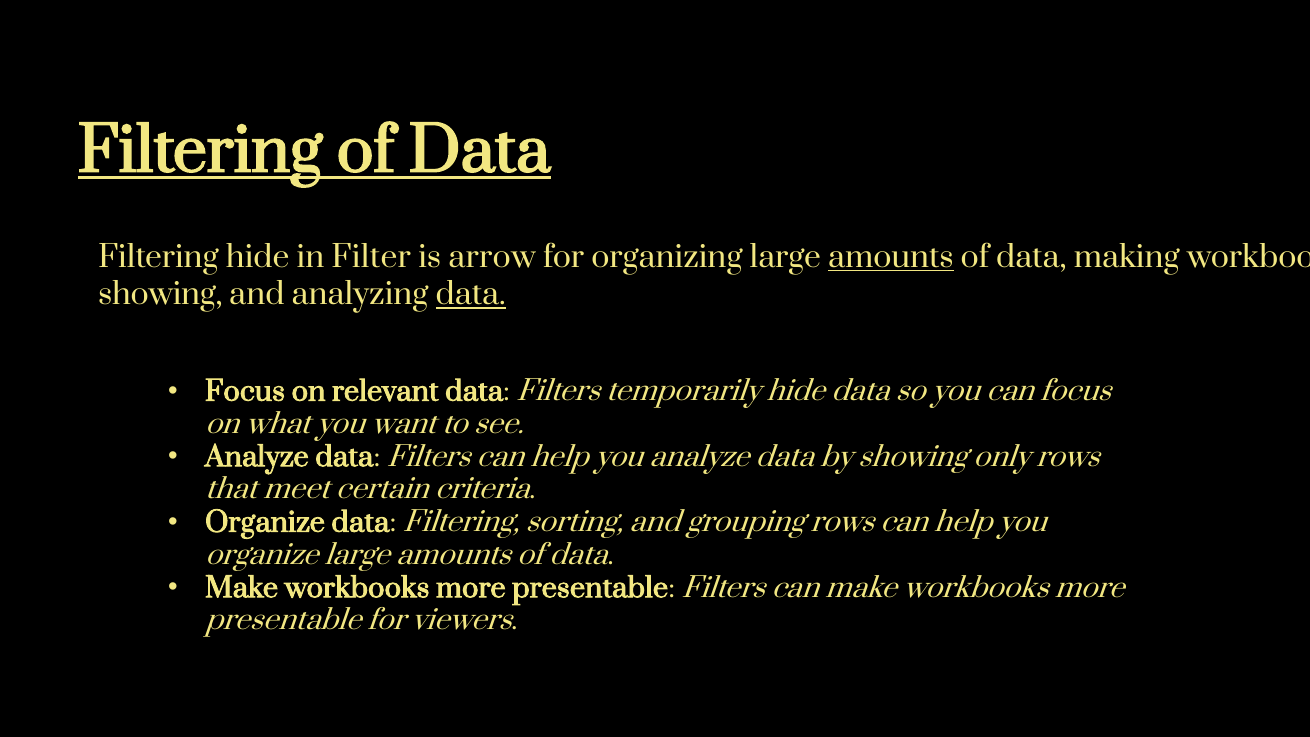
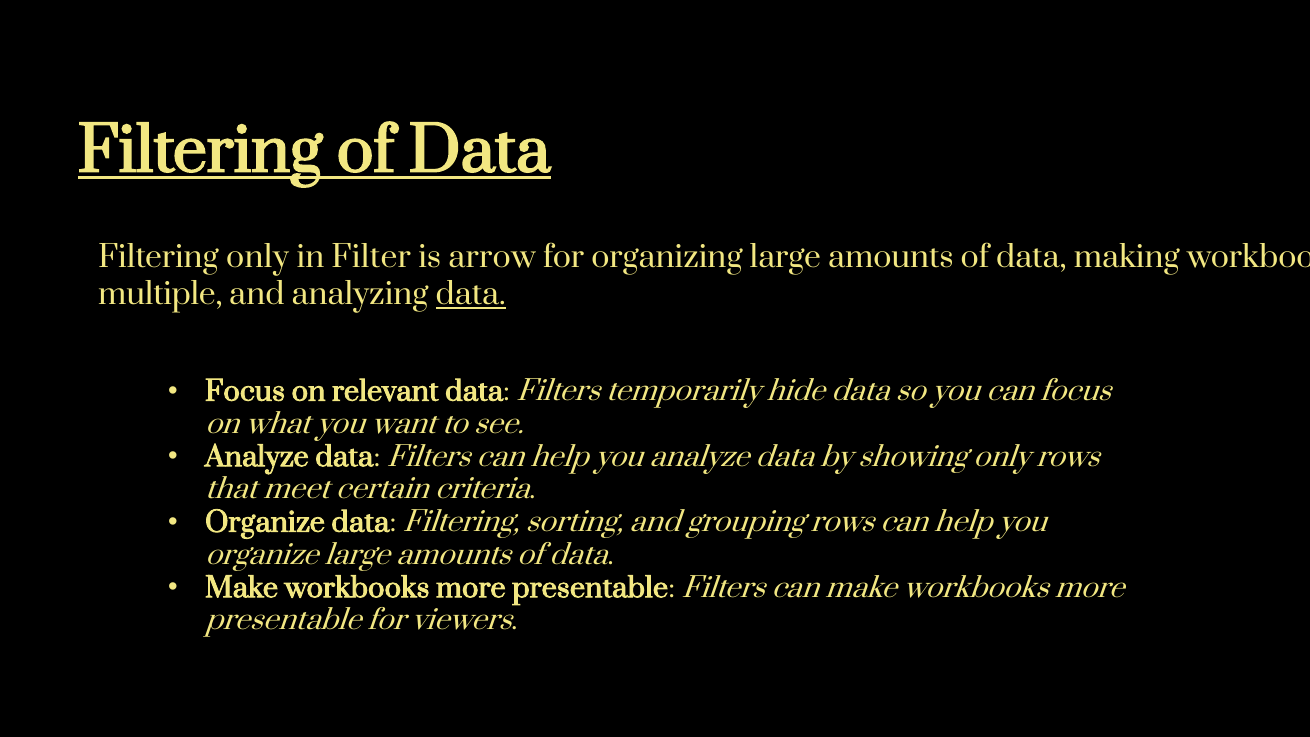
Filtering hide: hide -> only (258, 257)
amounts underline: present -> none (891, 257)
showing: showing -> multiple (160, 295)
